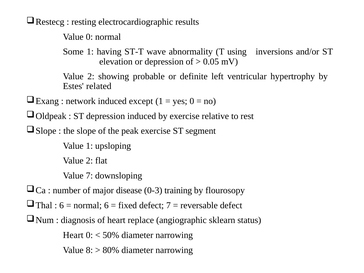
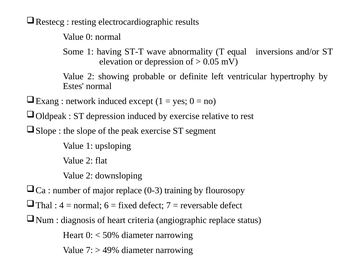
using: using -> equal (237, 52)
Estes related: related -> normal (99, 86)
7: 7 -> 2 (89, 176)
major disease: disease -> replace (129, 190)
6: 6 -> 4 (62, 205)
replace: replace -> criteria (141, 220)
angiographic sklearn: sklearn -> replace (222, 220)
Value 8: 8 -> 7 (89, 250)
80%: 80% -> 49% (111, 250)
